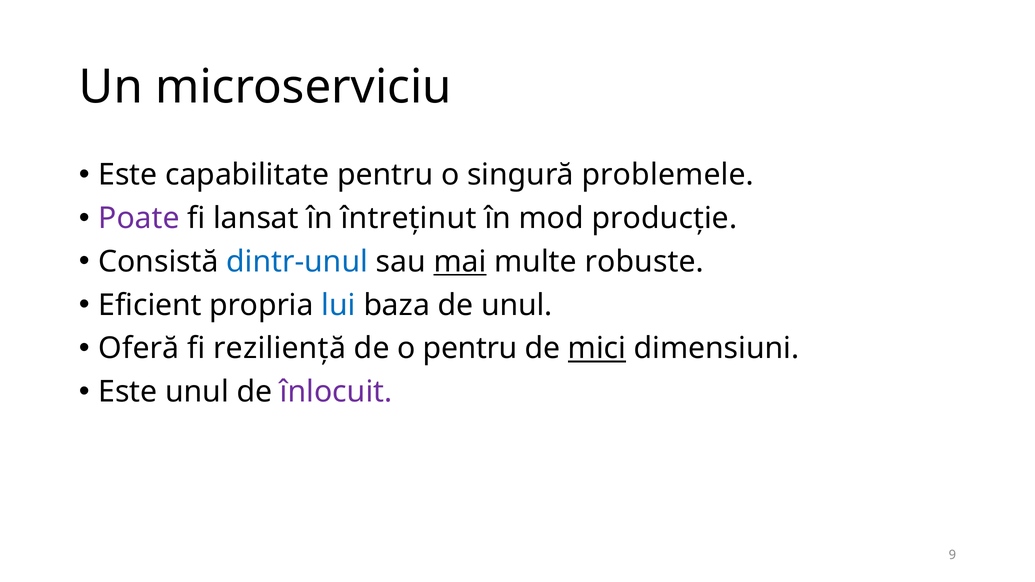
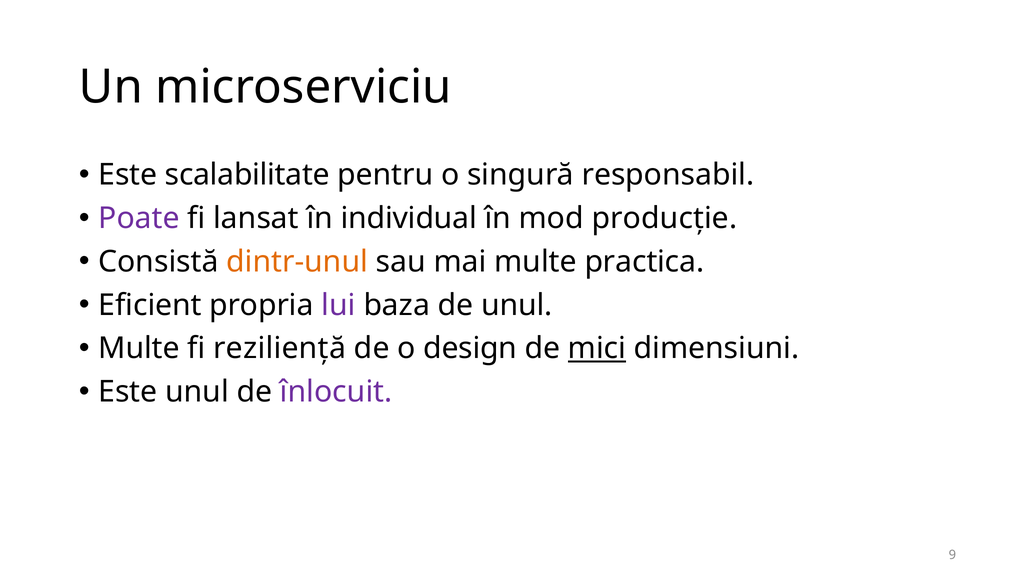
capabilitate: capabilitate -> scalabilitate (247, 175)
problemele: problemele -> responsabil (668, 175)
întreținut: întreținut -> individual (409, 218)
dintr-unul colour: blue -> orange (297, 262)
mai underline: present -> none (460, 262)
robuste: robuste -> practica (644, 262)
lui colour: blue -> purple (339, 305)
Oferă: Oferă -> Multe (139, 349)
o pentru: pentru -> design (470, 349)
